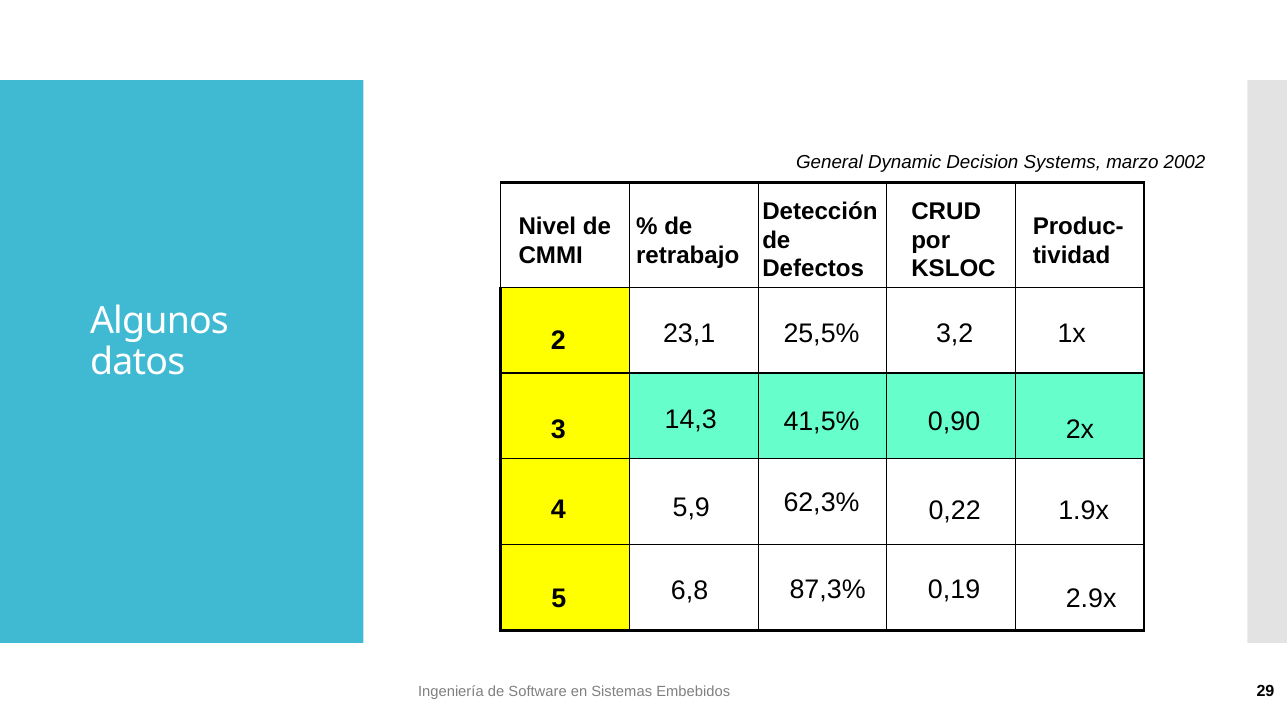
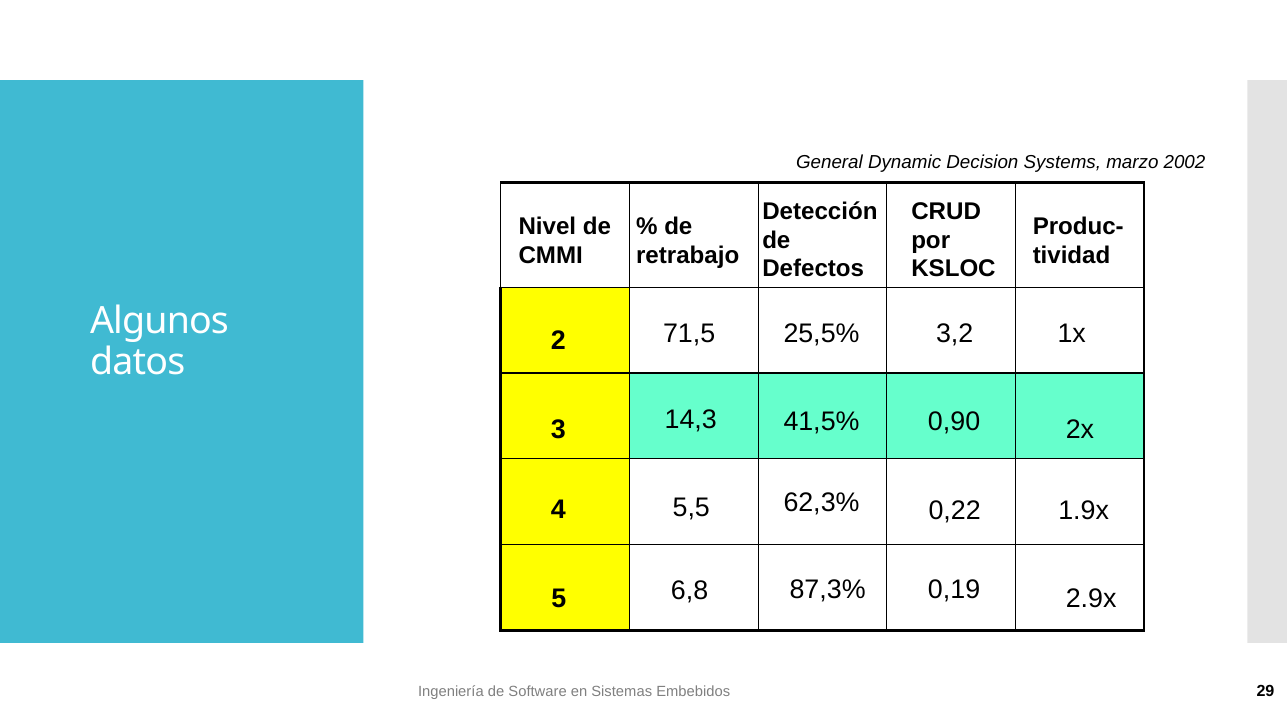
23,1: 23,1 -> 71,5 (689, 334)
5,9: 5,9 -> 5,5 (691, 508)
